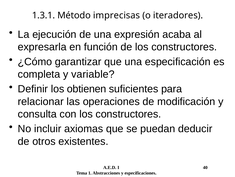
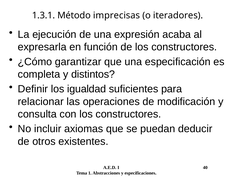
variable: variable -> distintos (93, 74)
obtienen: obtienen -> igualdad (87, 89)
